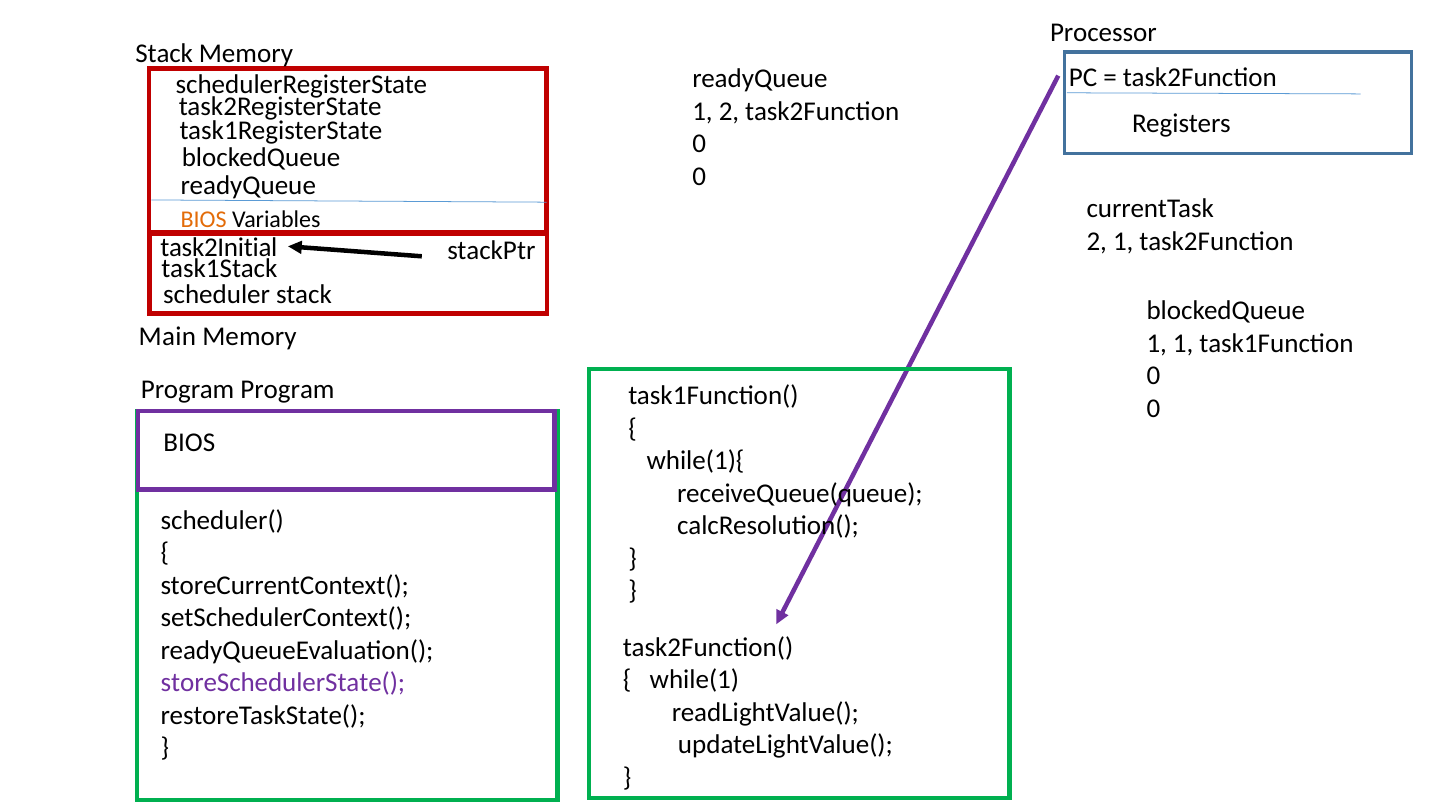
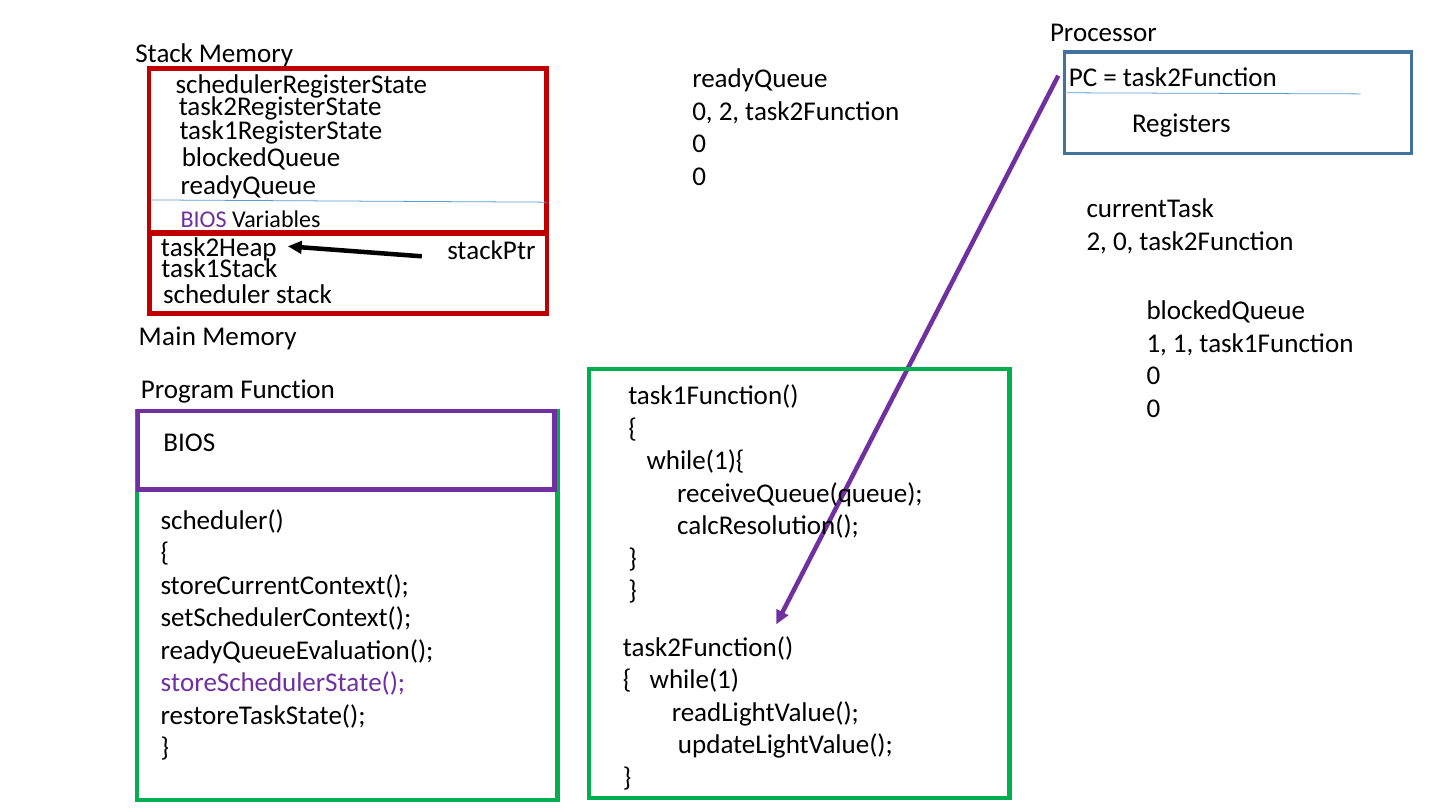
1: 1 -> 0 (703, 111)
BIOS colour: orange -> purple (204, 219)
2 1: 1 -> 0 (1123, 241)
task2Initial: task2Initial -> task2Heap (219, 248)
Program Program: Program -> Function (288, 389)
